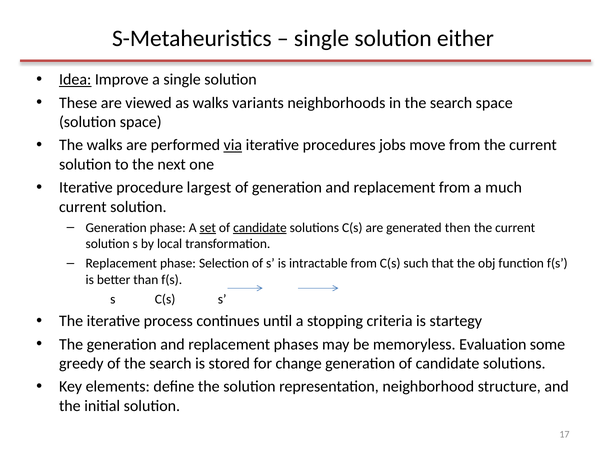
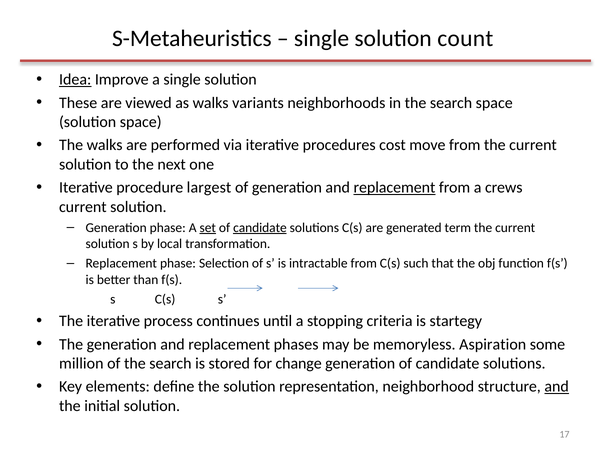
either: either -> count (465, 39)
via underline: present -> none (233, 145)
jobs: jobs -> cost (393, 145)
replacement underline: none -> present (394, 187)
much: much -> crews (504, 187)
then: then -> term (458, 227)
Evaluation: Evaluation -> Aspiration (493, 344)
greedy: greedy -> million (81, 363)
and underline: none -> present (557, 386)
